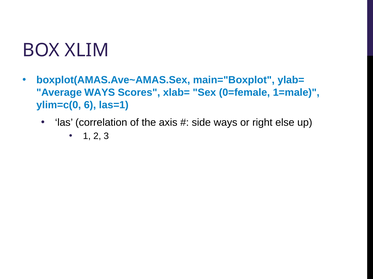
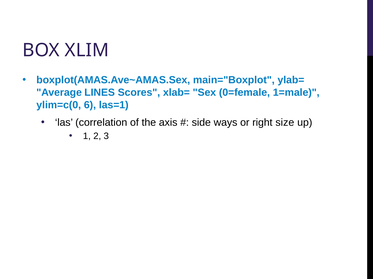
Average WAYS: WAYS -> LINES (100, 93)
else: else -> size (285, 123)
